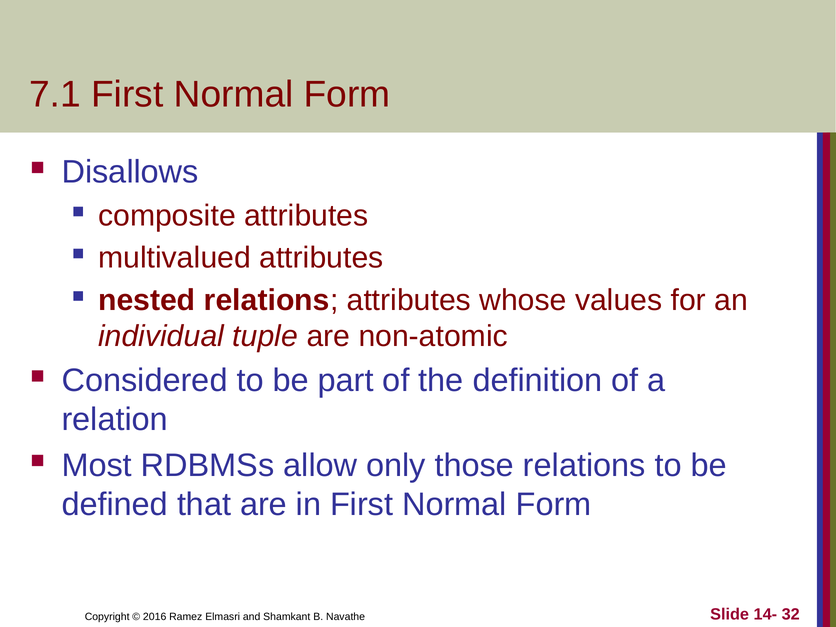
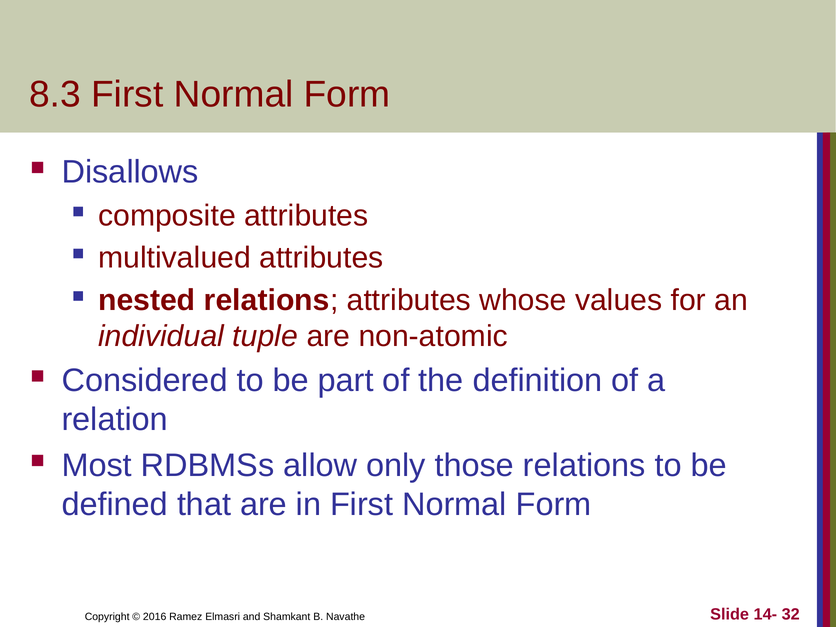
7.1: 7.1 -> 8.3 (55, 95)
